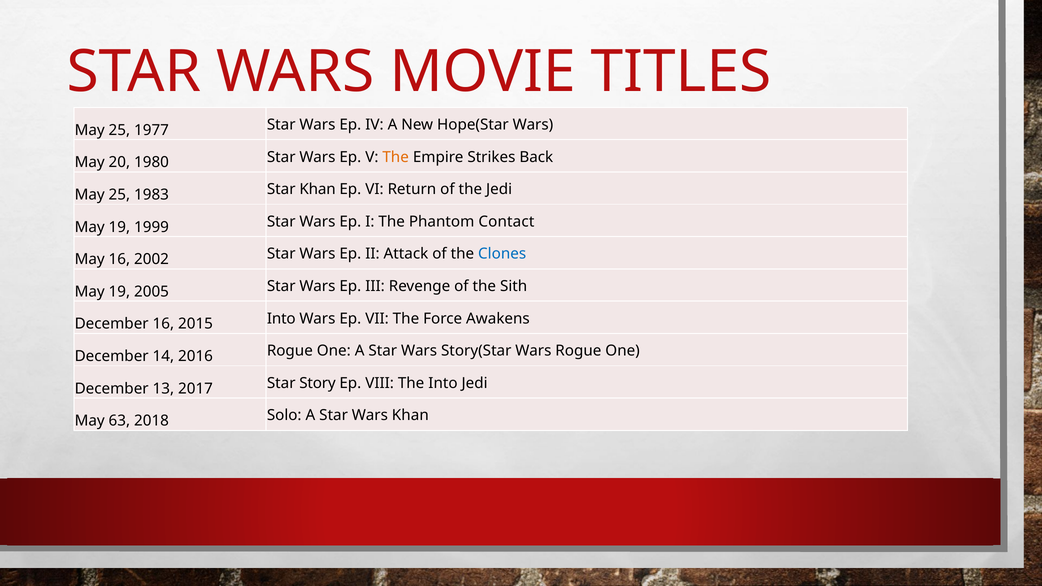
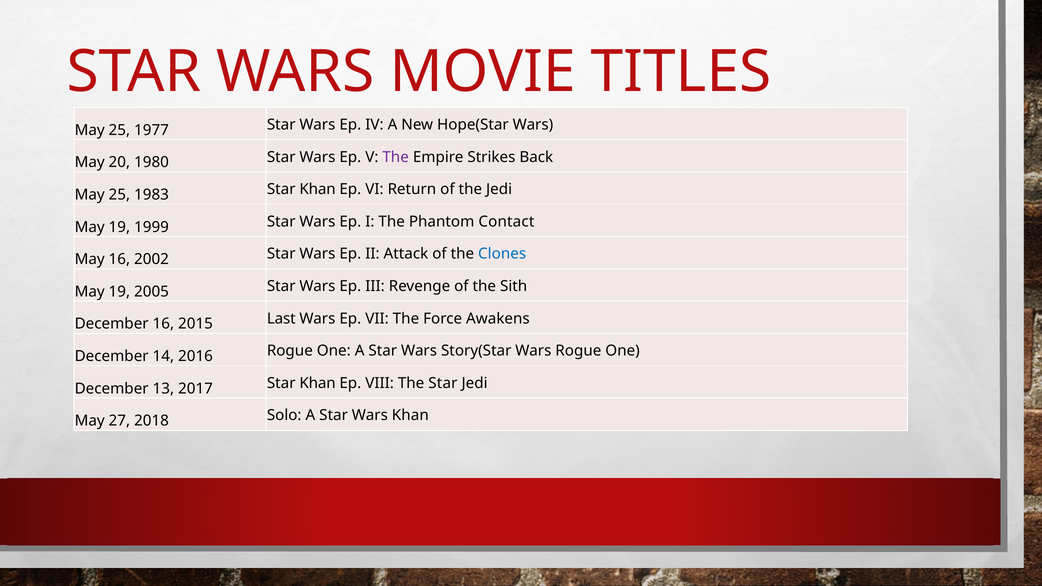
The colour: orange -> purple (396, 157)
Into: Into -> Last (281, 319)
Story: Story -> Khan (318, 383)
The Into: Into -> Star (443, 383)
63: 63 -> 27 (119, 421)
